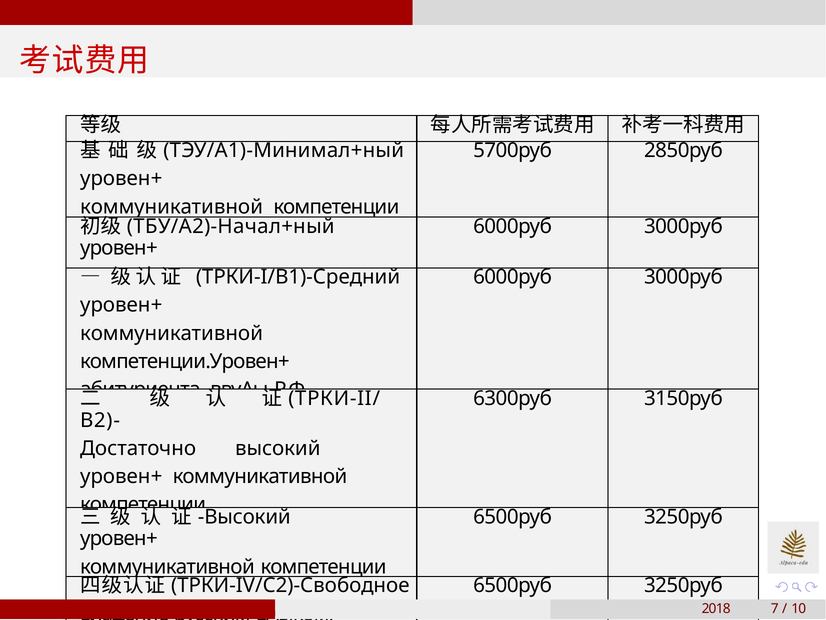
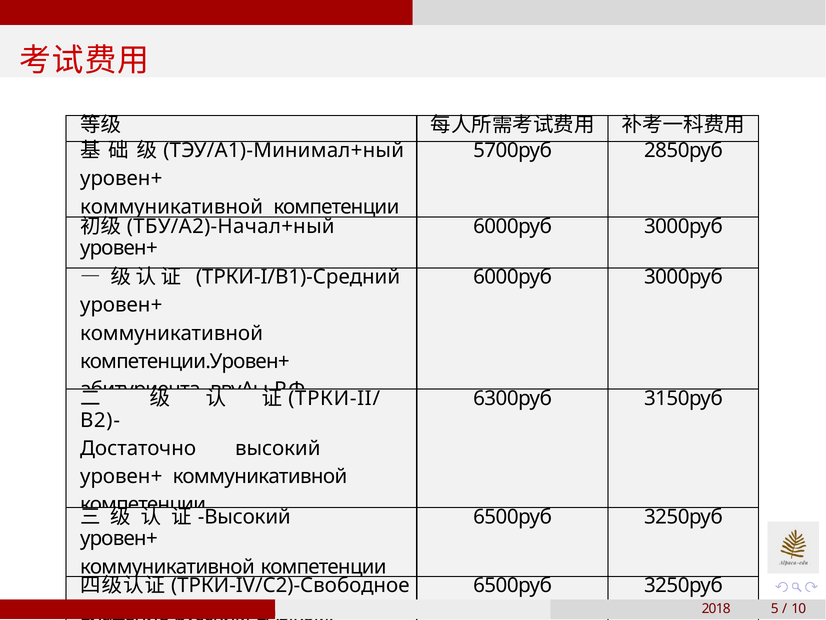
7: 7 -> 5 (775, 609)
